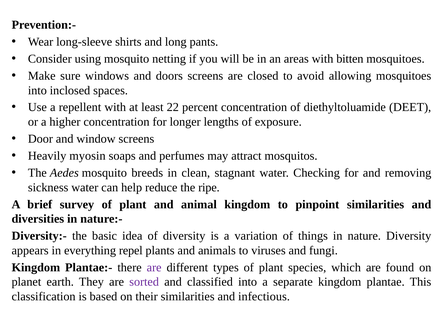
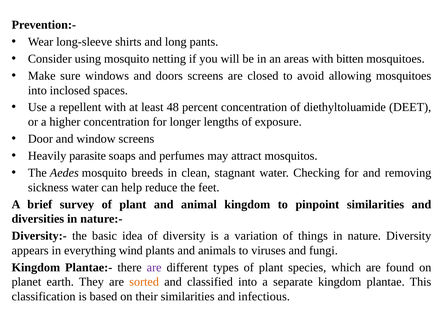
22: 22 -> 48 (173, 107)
myosin: myosin -> parasite (88, 156)
ripe: ripe -> feet (209, 187)
repel: repel -> wind (131, 250)
sorted colour: purple -> orange (144, 282)
